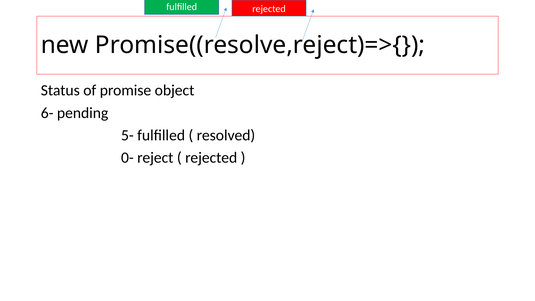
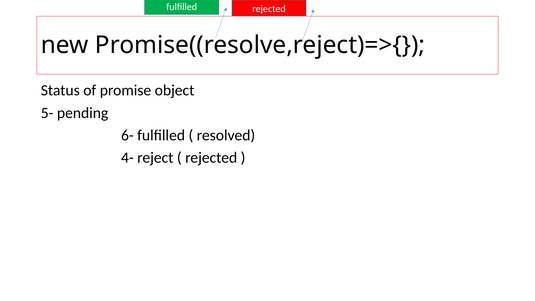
6-: 6- -> 5- (47, 113)
5-: 5- -> 6- (127, 135)
0-: 0- -> 4- (127, 158)
